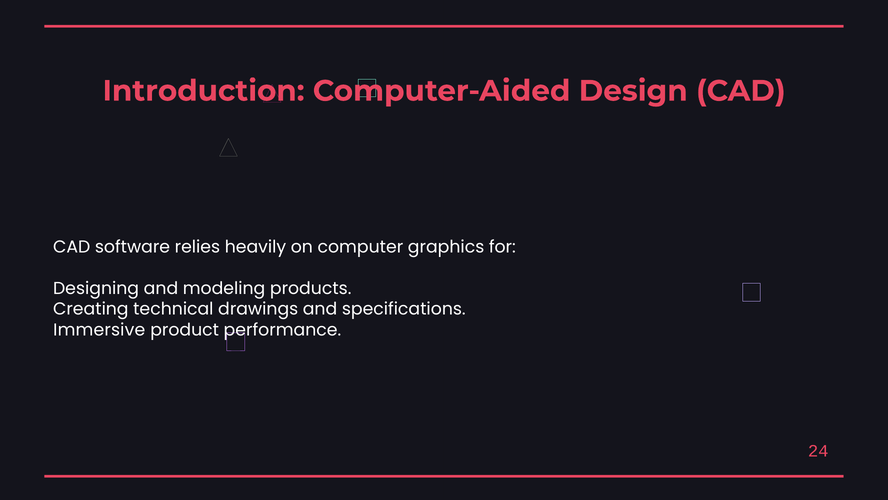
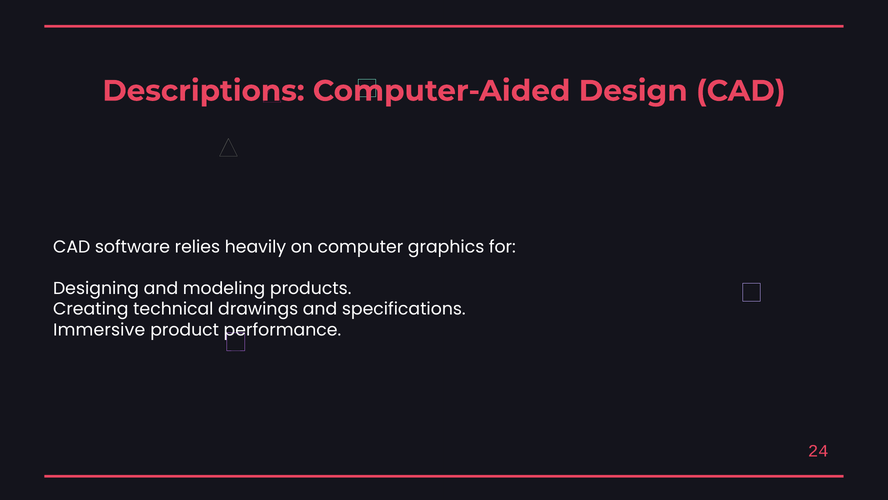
Introduction: Introduction -> Descriptions (203, 91)
